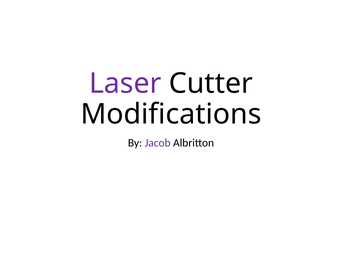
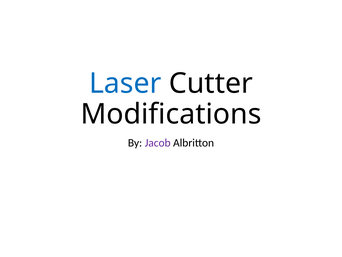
Laser colour: purple -> blue (125, 83)
